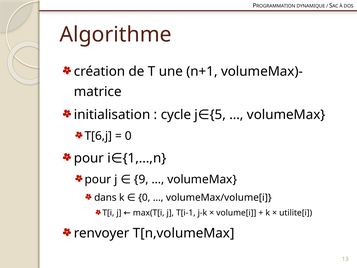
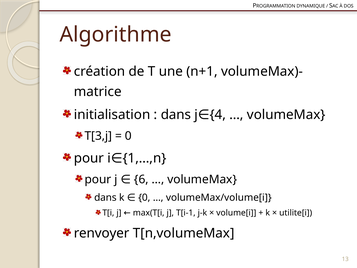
cycle: cycle -> dans (176, 115)
5: 5 -> 4 (218, 115)
T[6,j: T[6,j -> T[3,j (98, 136)
9: 9 -> 6 (141, 179)
